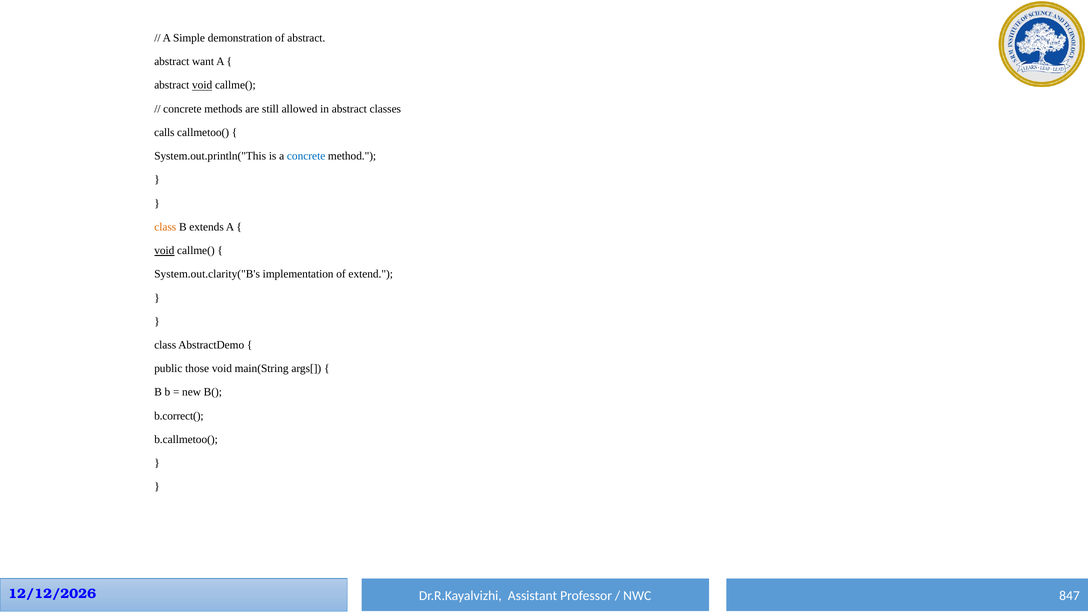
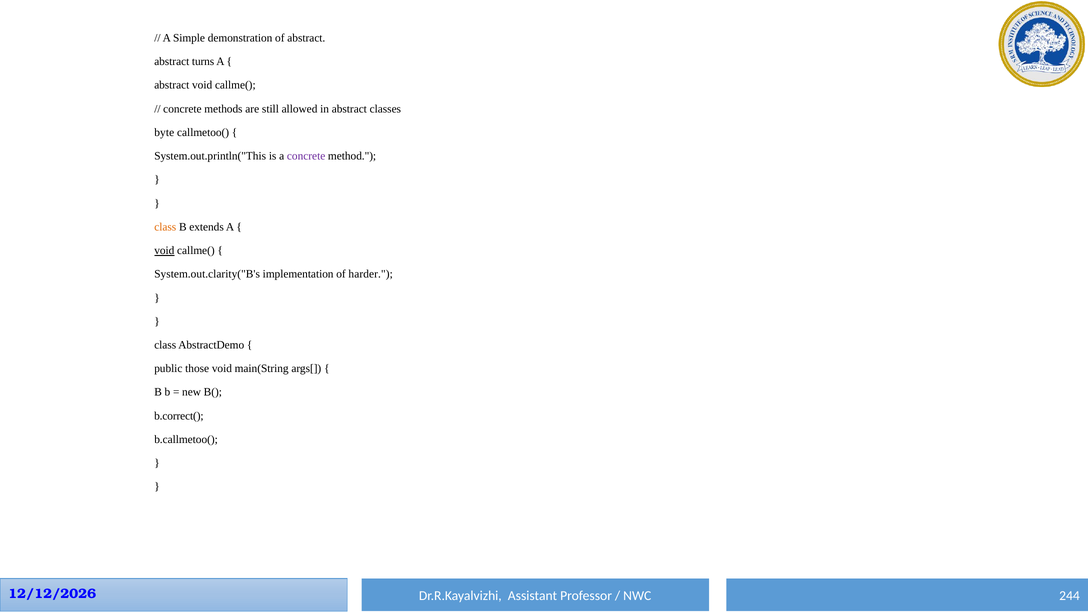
want: want -> turns (203, 62)
void underline: present -> none (202, 85)
calls: calls -> byte (164, 132)
concrete colour: blue -> purple (306, 156)
extend: extend -> harder (371, 274)
847: 847 -> 244 (1069, 596)
